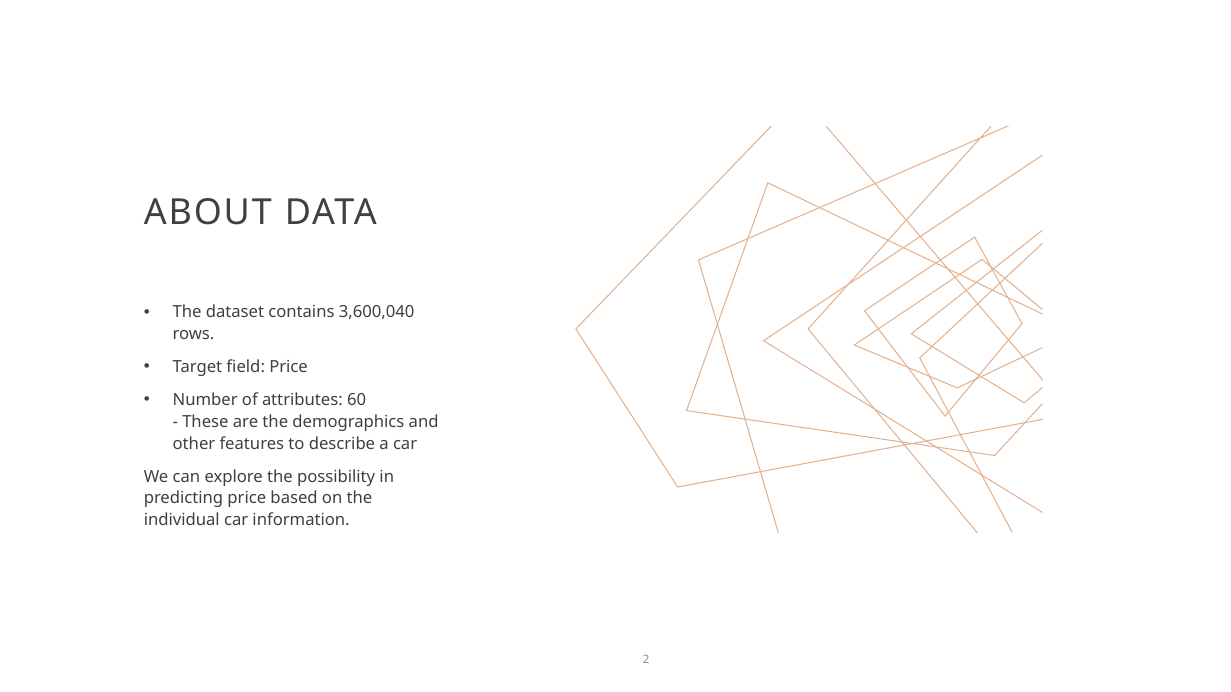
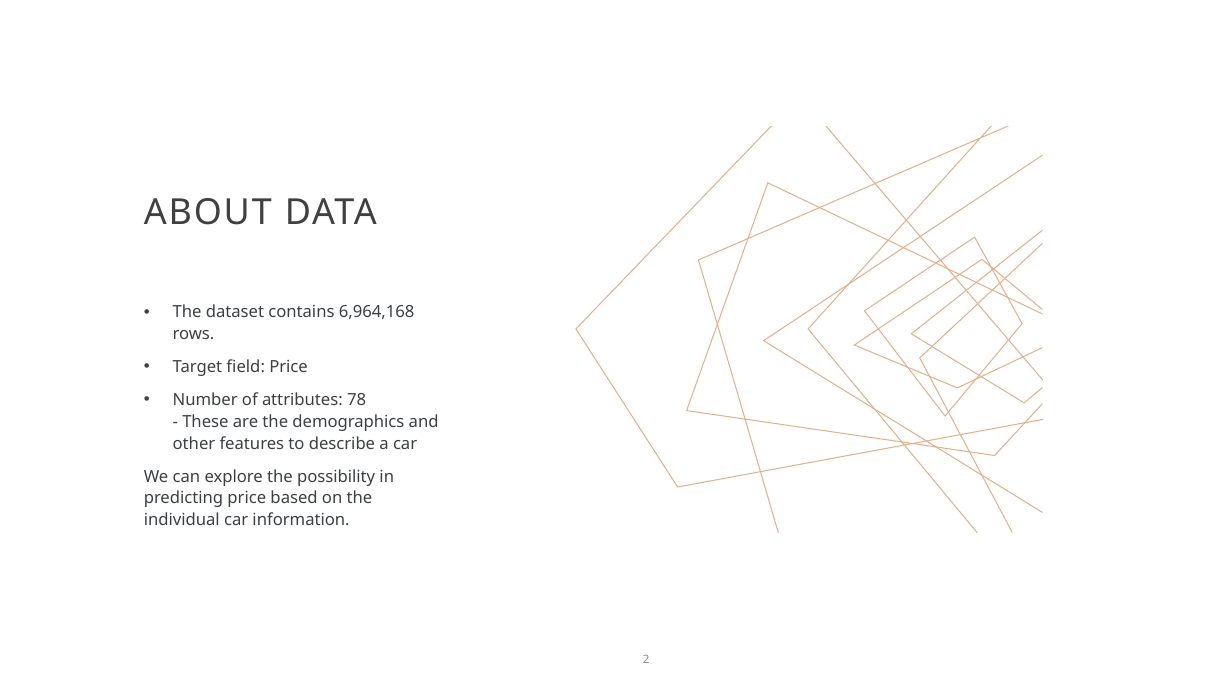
3,600,040: 3,600,040 -> 6,964,168 (377, 313)
60: 60 -> 78 (357, 401)
